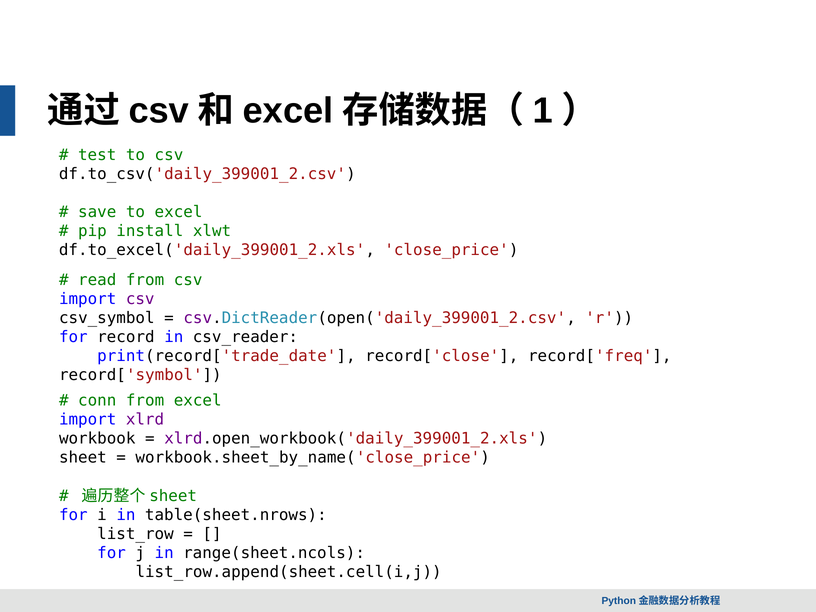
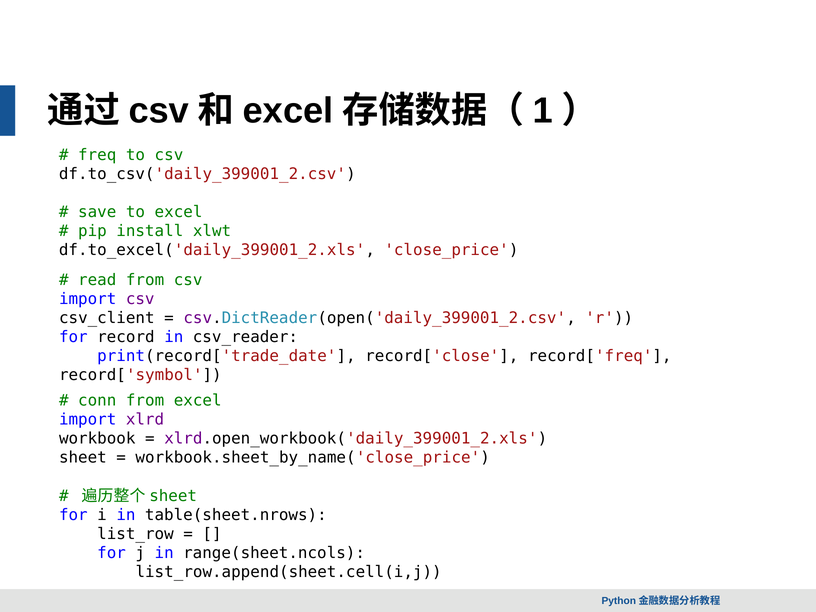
test: test -> freq (97, 155)
csv_symbol: csv_symbol -> csv_client (107, 318)
